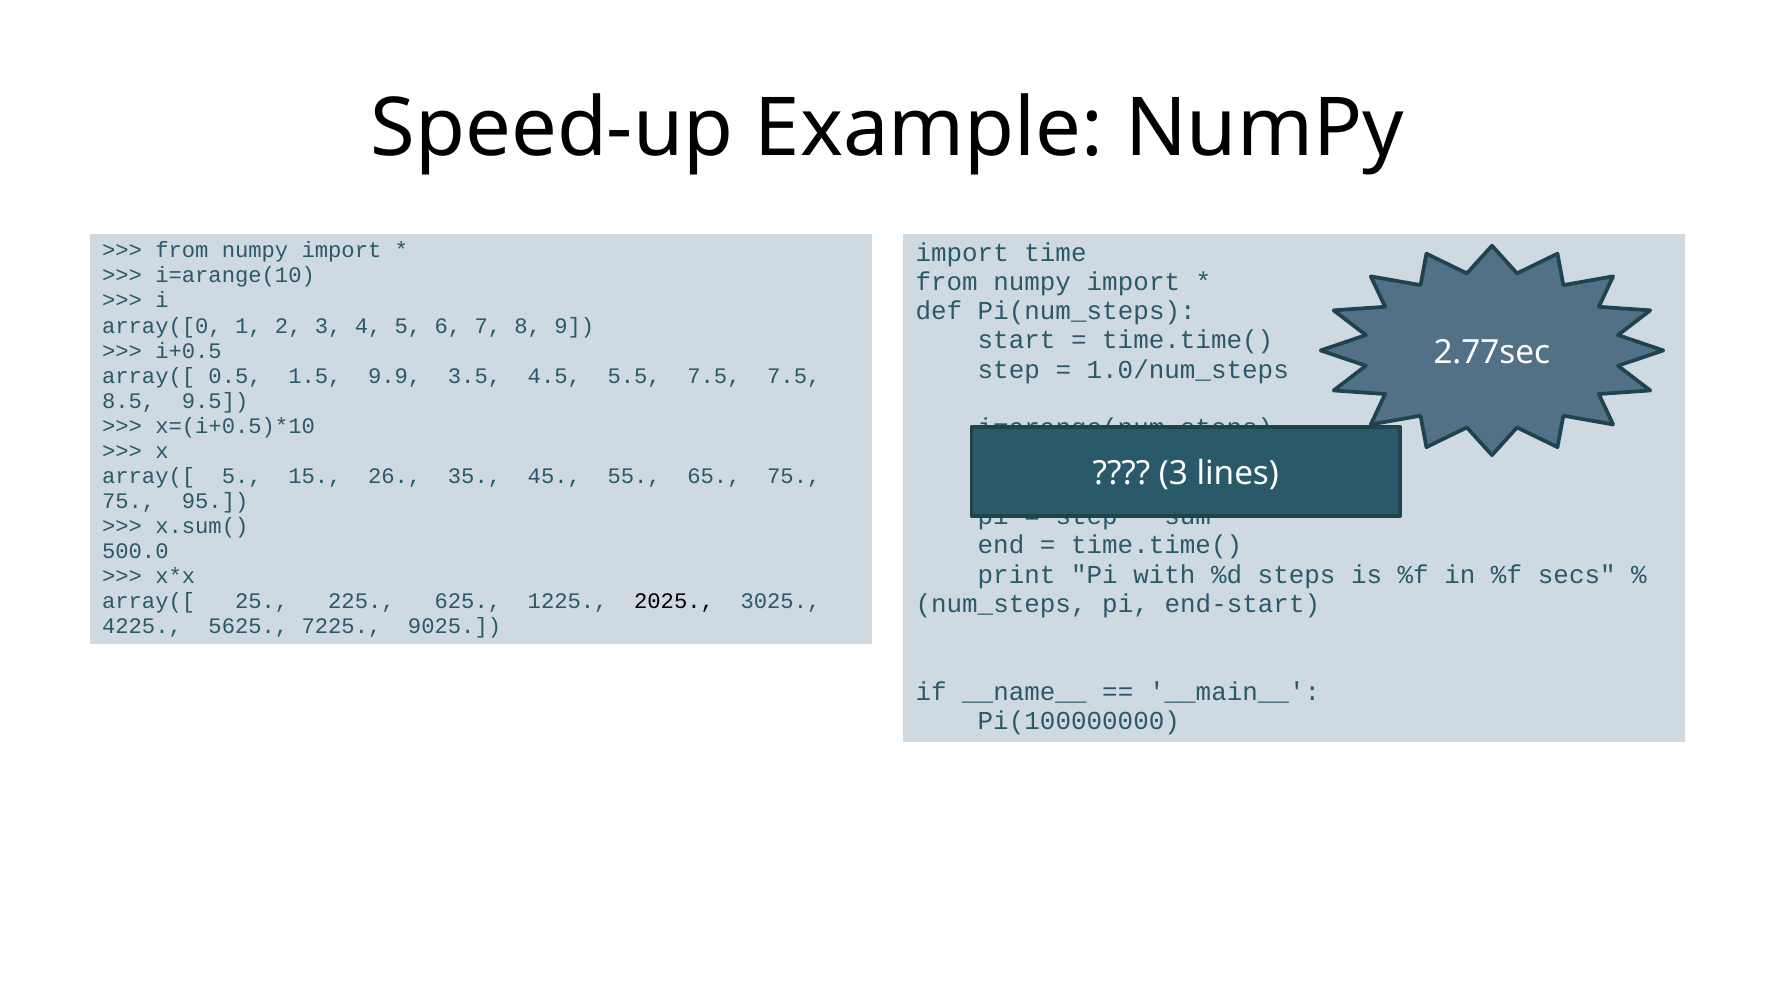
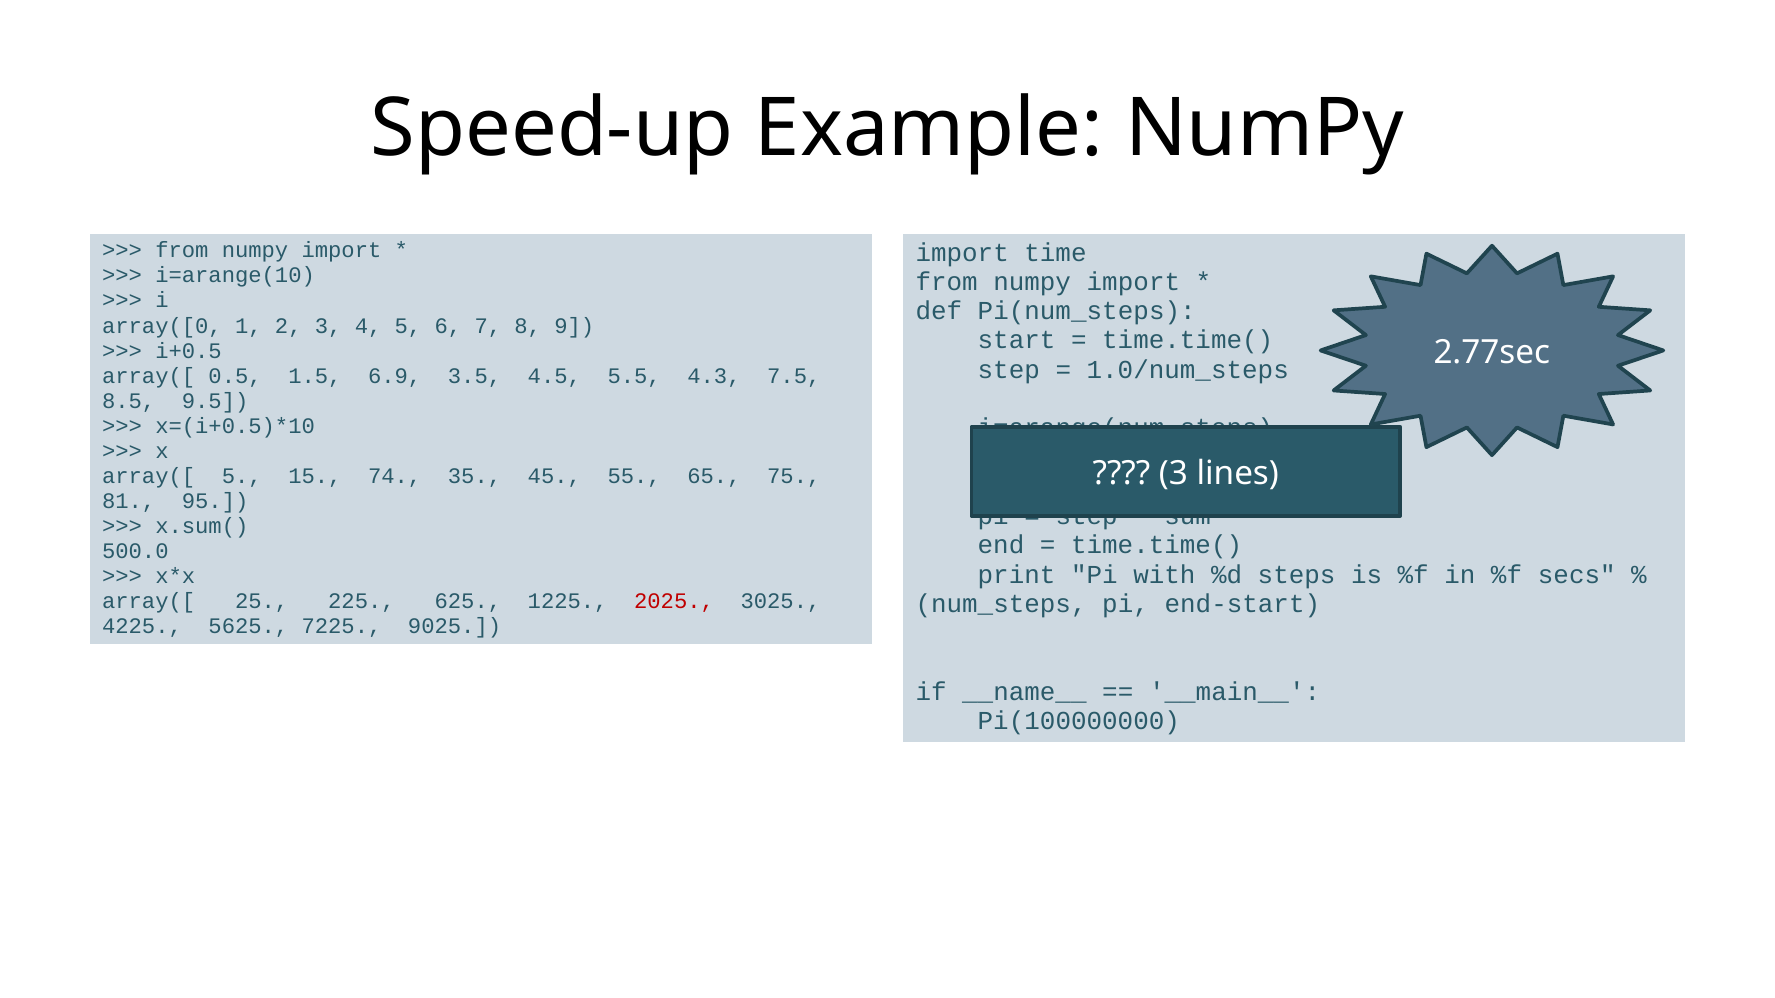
9.9: 9.9 -> 6.9 (395, 376)
5.5 7.5: 7.5 -> 4.3 (714, 376)
26: 26 -> 74 (395, 476)
75: 75 -> 81 (129, 501)
2025 colour: black -> red (674, 601)
